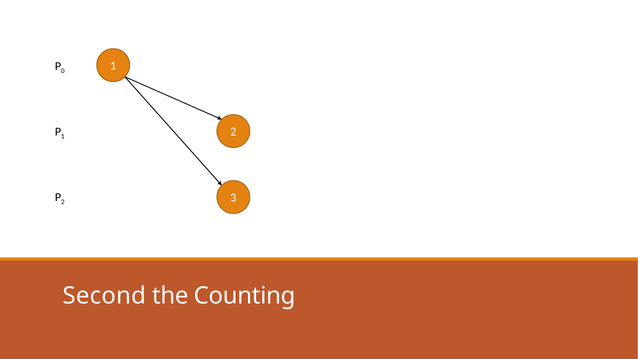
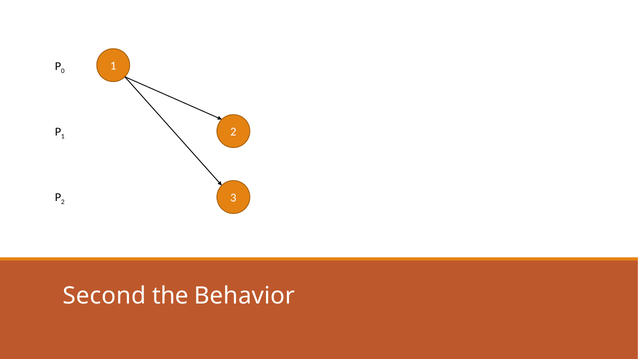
Counting: Counting -> Behavior (244, 296)
